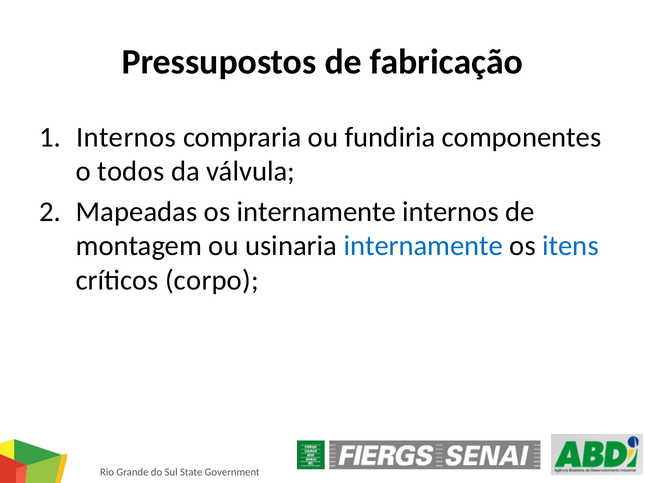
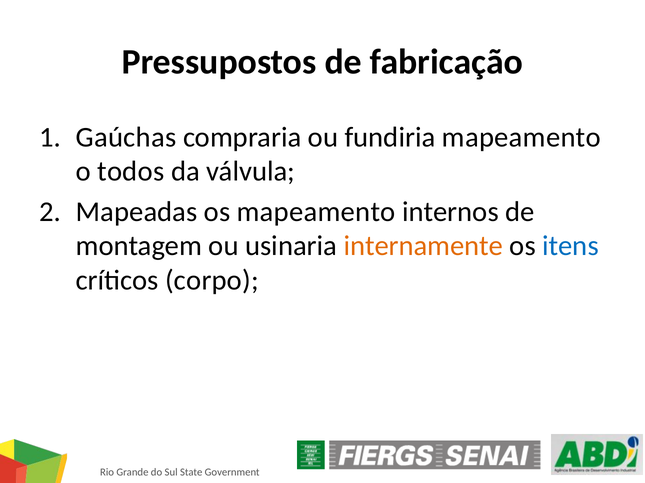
Internos: Internos -> Gaúchas (126, 137)
fundiria componentes: componentes -> mapeamento (521, 137)
os internamente: internamente -> mapeamento (316, 212)
internamente colour: blue -> orange (423, 246)
